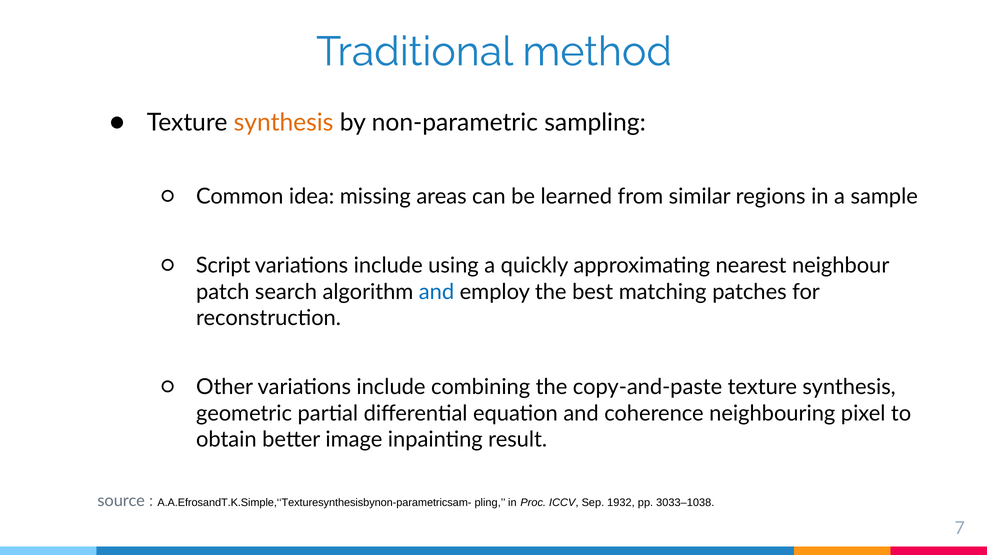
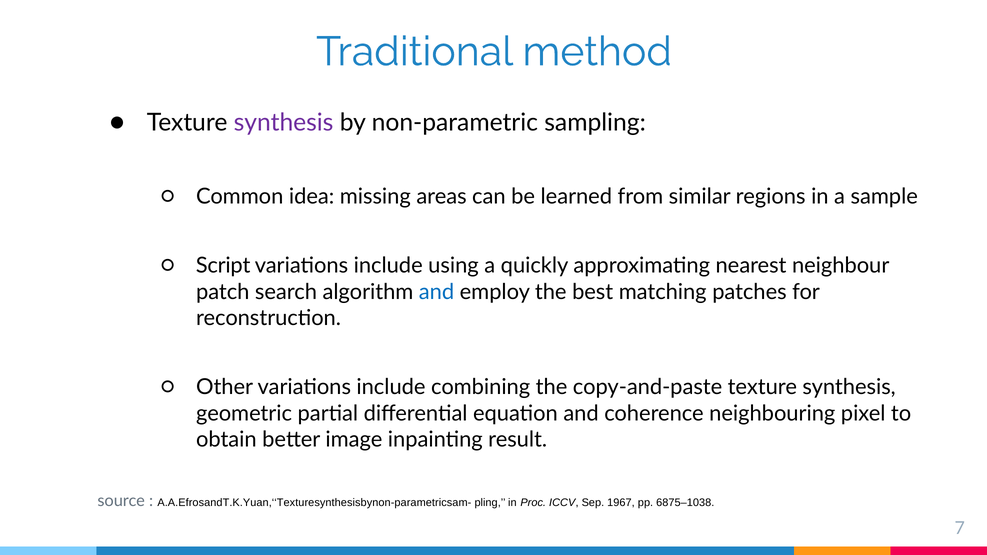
synthesis colour: orange -> purple (284, 123)
A.A.EfrosandT.K.Simple,‘‘Texturesynthesisbynon-parametricsam-: A.A.EfrosandT.K.Simple,‘‘Texturesynthesisbynon-parametricsam- -> A.A.EfrosandT.K.Yuan,‘‘Texturesynthesisbynon-parametricsam- (314, 503)
1932: 1932 -> 1967 (621, 503)
3033–1038: 3033–1038 -> 6875–1038 (685, 503)
